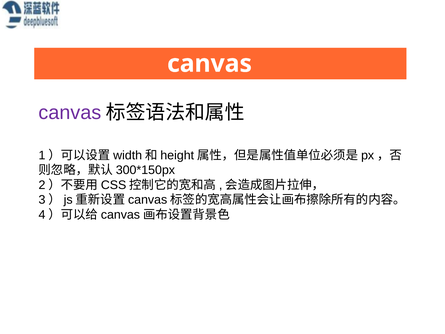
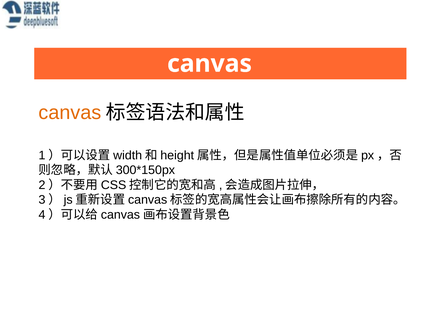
canvas colour: purple -> orange (70, 113)
